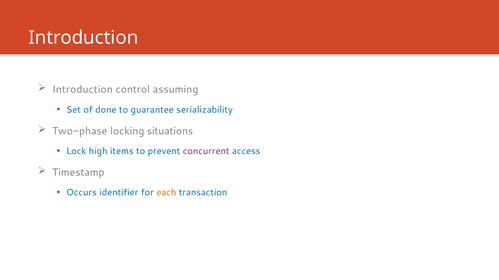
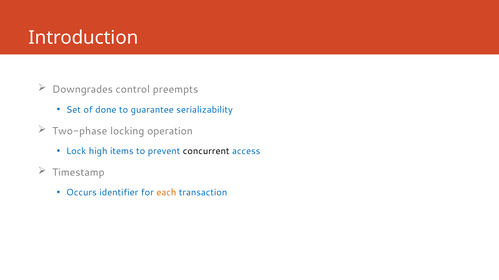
Introduction: Introduction -> Downgrades (82, 90)
assuming: assuming -> preempts (176, 90)
situations: situations -> operation (170, 131)
concurrent colour: purple -> black (206, 151)
